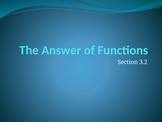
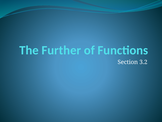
Answer: Answer -> Further (61, 50)
